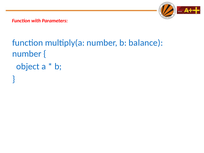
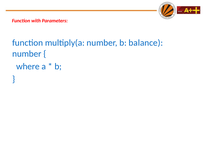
object: object -> where (28, 66)
